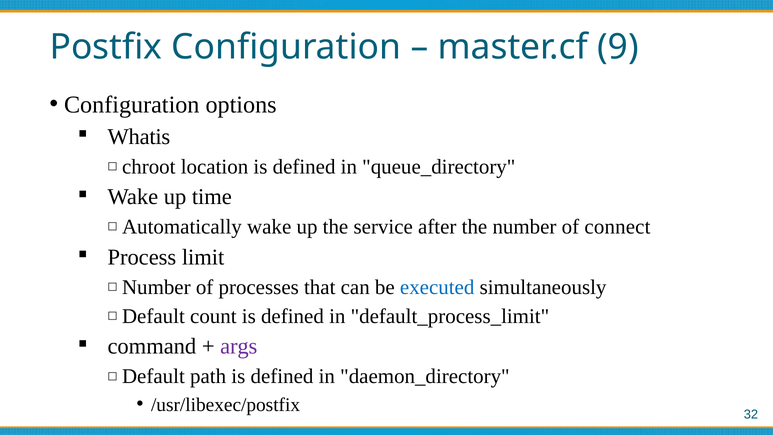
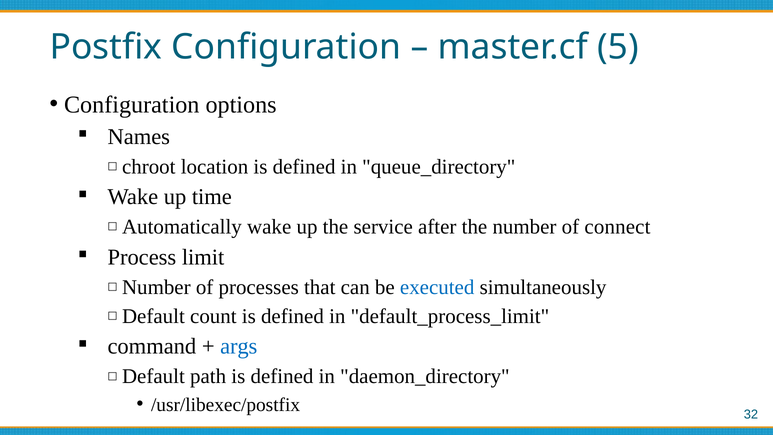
9: 9 -> 5 (618, 47)
Whatis: Whatis -> Names (139, 137)
args colour: purple -> blue (239, 346)
